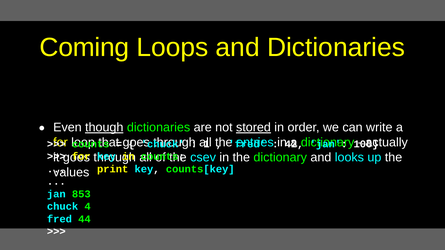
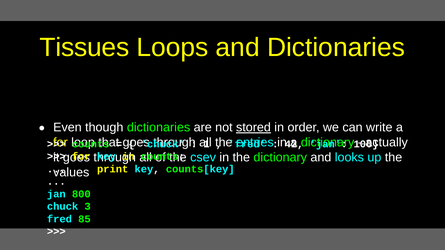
Coming: Coming -> Tissues (84, 47)
though underline: present -> none (104, 128)
853: 853 -> 800 (81, 194)
4: 4 -> 3 (88, 207)
44: 44 -> 85 (84, 219)
